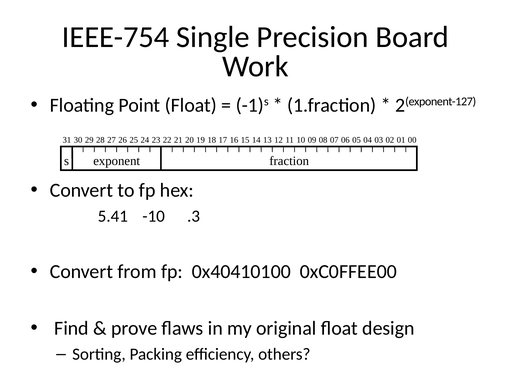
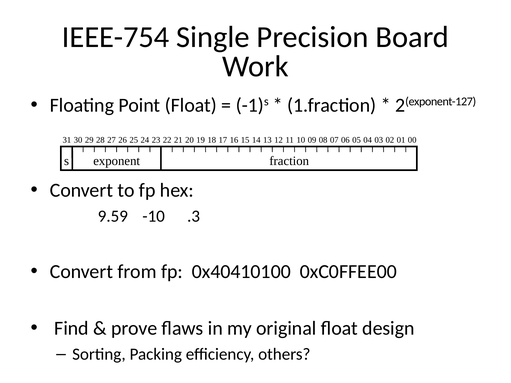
5.41: 5.41 -> 9.59 (113, 216)
